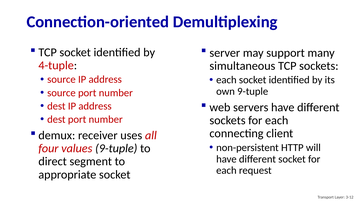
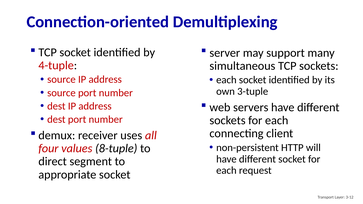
own 9-tuple: 9-tuple -> 3-tuple (253, 91)
values 9-tuple: 9-tuple -> 8-tuple (116, 149)
